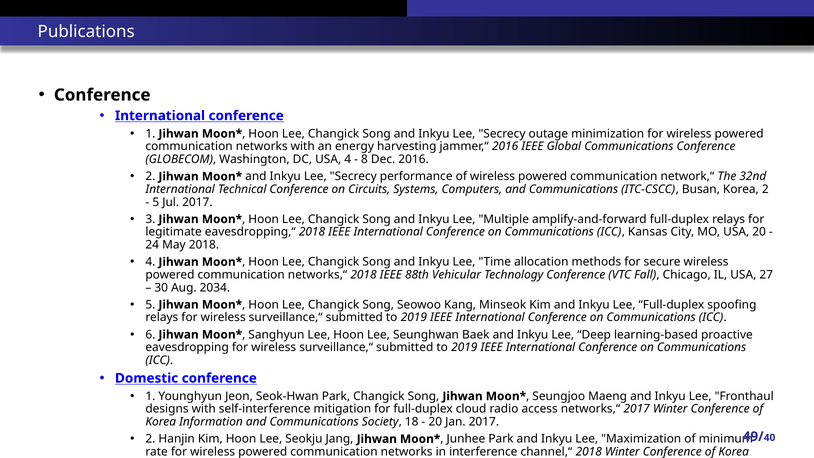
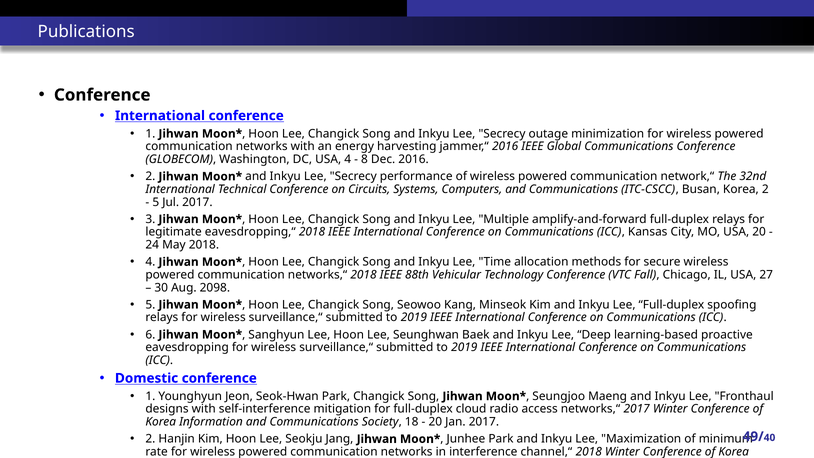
2034: 2034 -> 2098 (215, 288)
